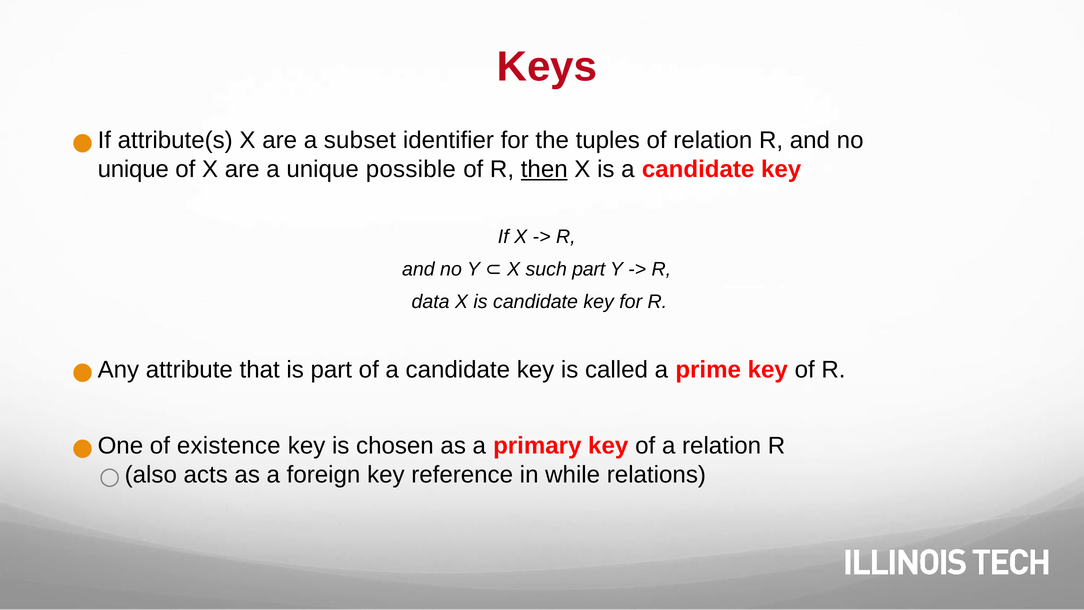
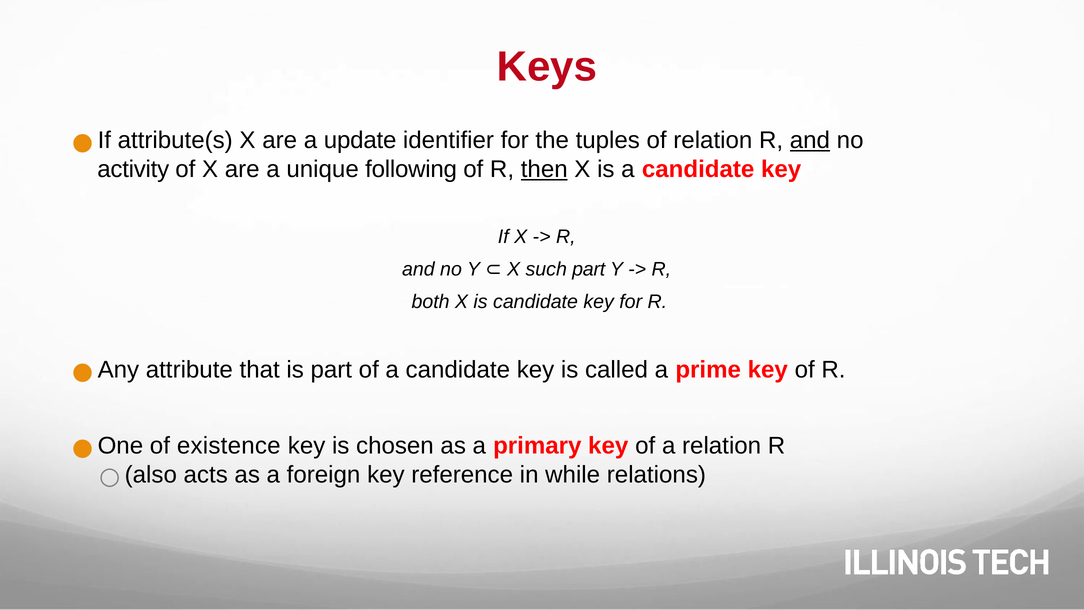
subset: subset -> update (360, 140)
and underline: none -> present (810, 140)
unique: unique -> activity (133, 169)
possible: possible -> following (411, 169)
data: data -> both (431, 302)
